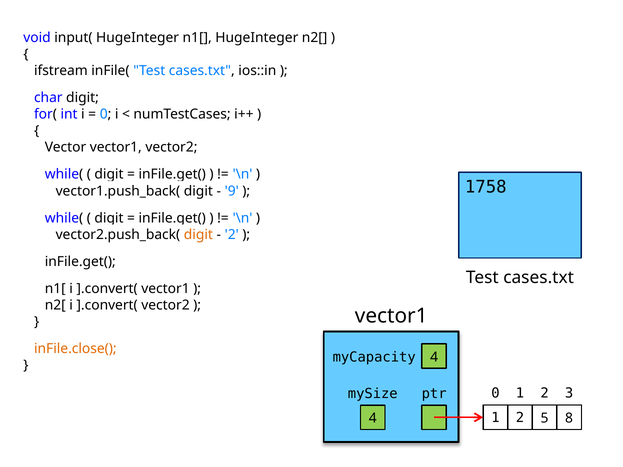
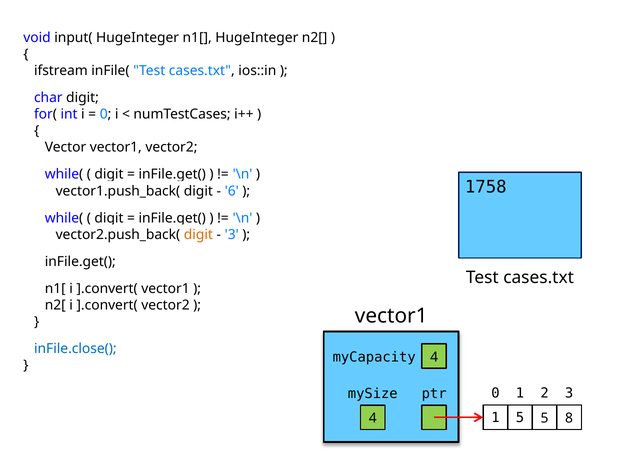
9: 9 -> 6 (232, 191)
2: 2 -> 3 (232, 235)
inFile.close( colour: orange -> blue (75, 349)
2: 2 -> 5 (520, 418)
